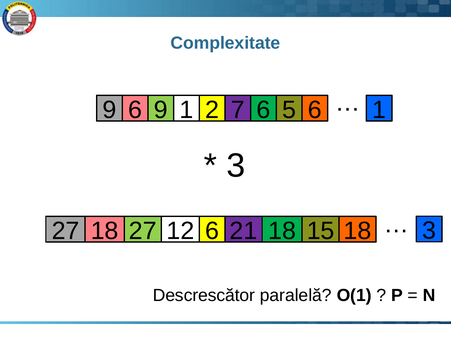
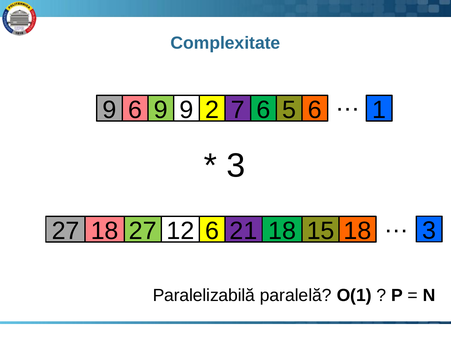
9 1: 1 -> 9 (186, 110)
Descrescător: Descrescător -> Paralelizabilă (204, 296)
